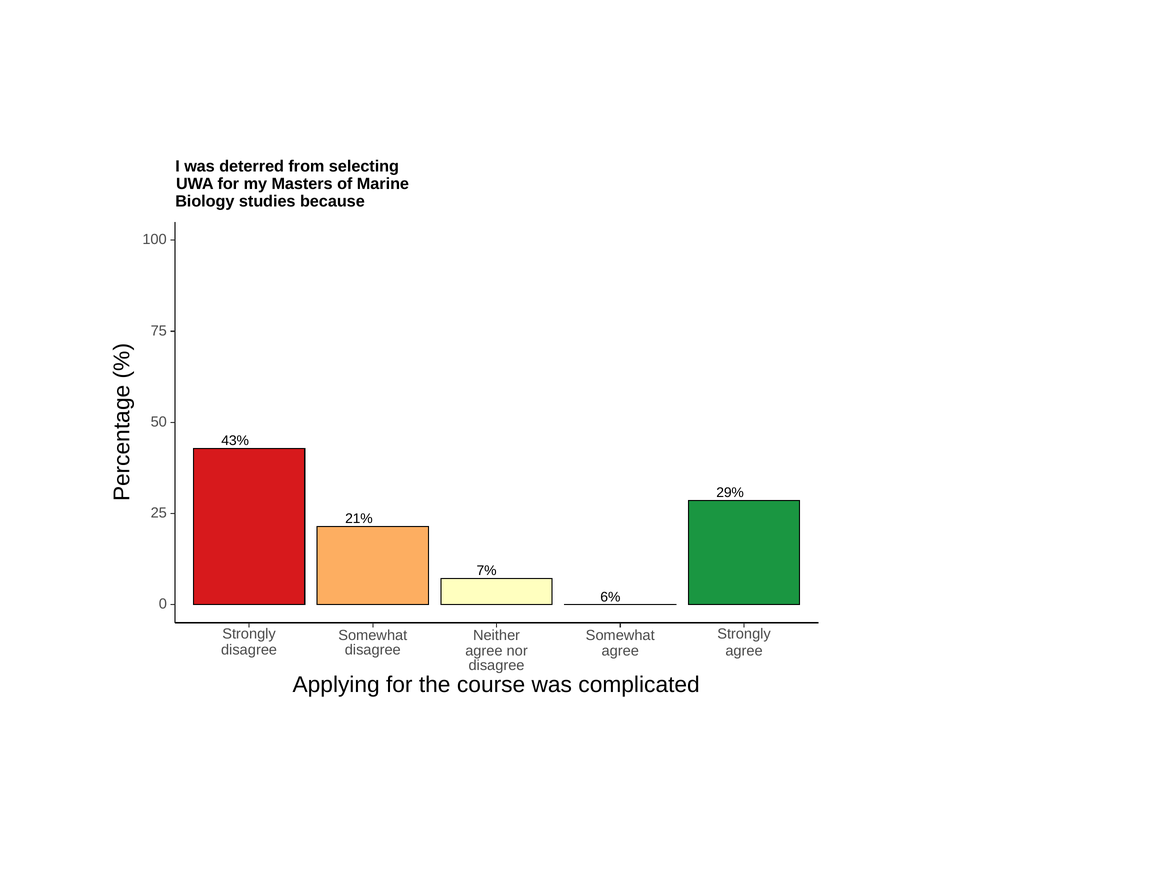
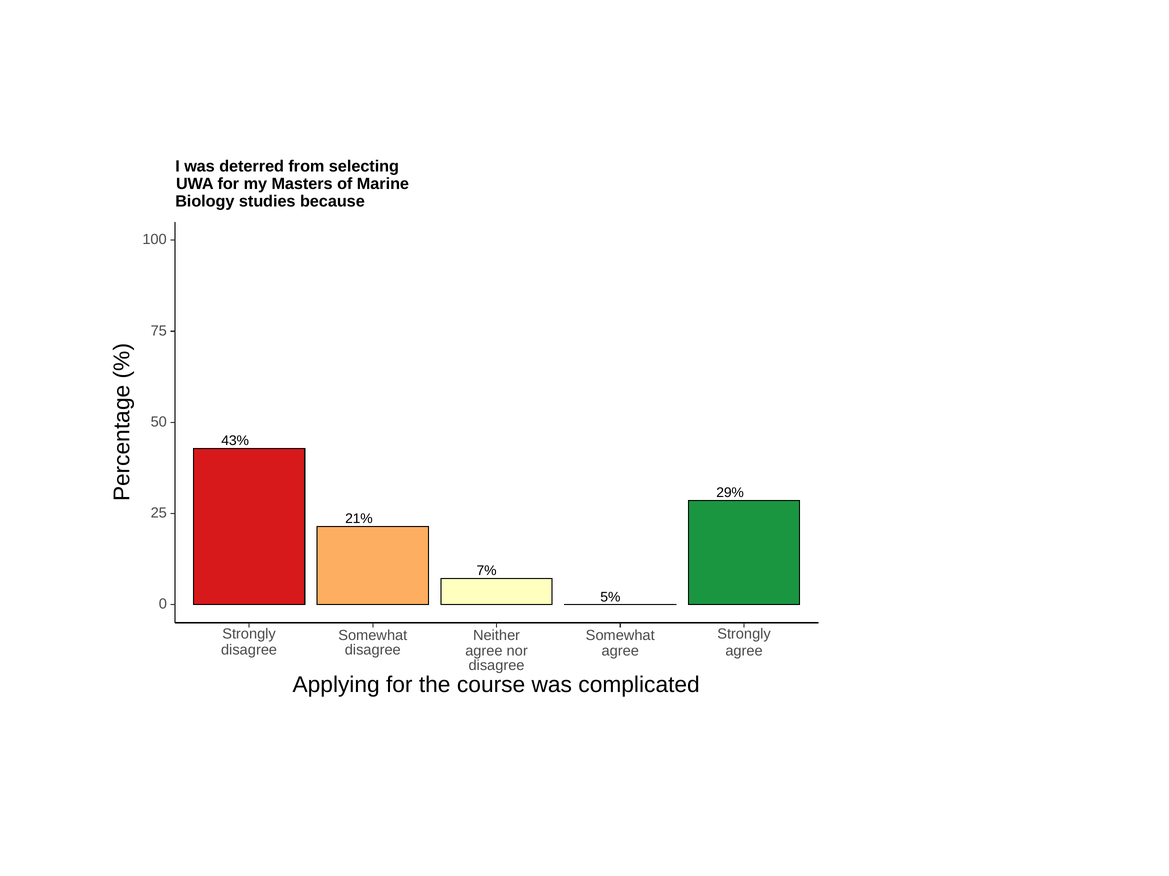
6%: 6% -> 5% (610, 597)
